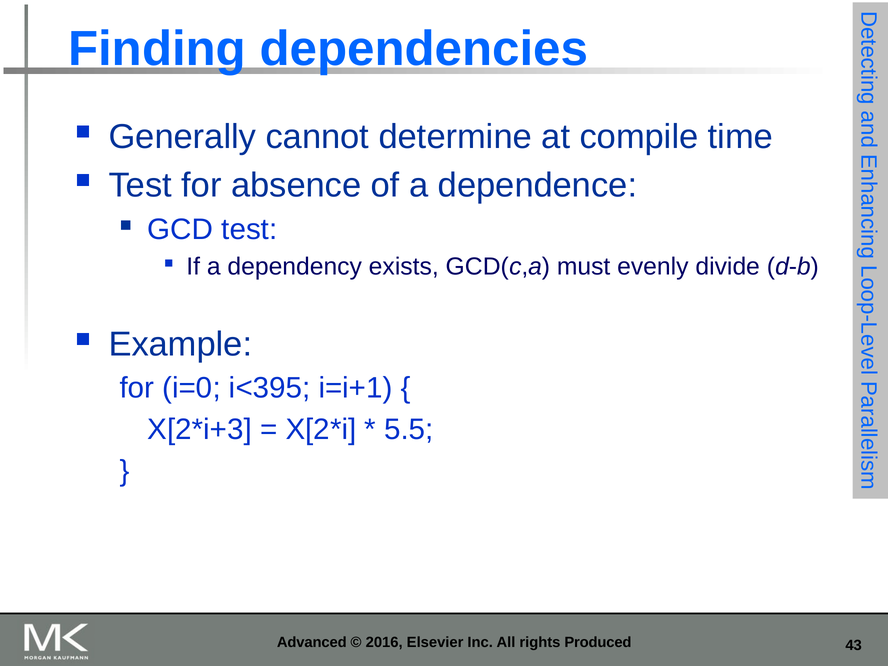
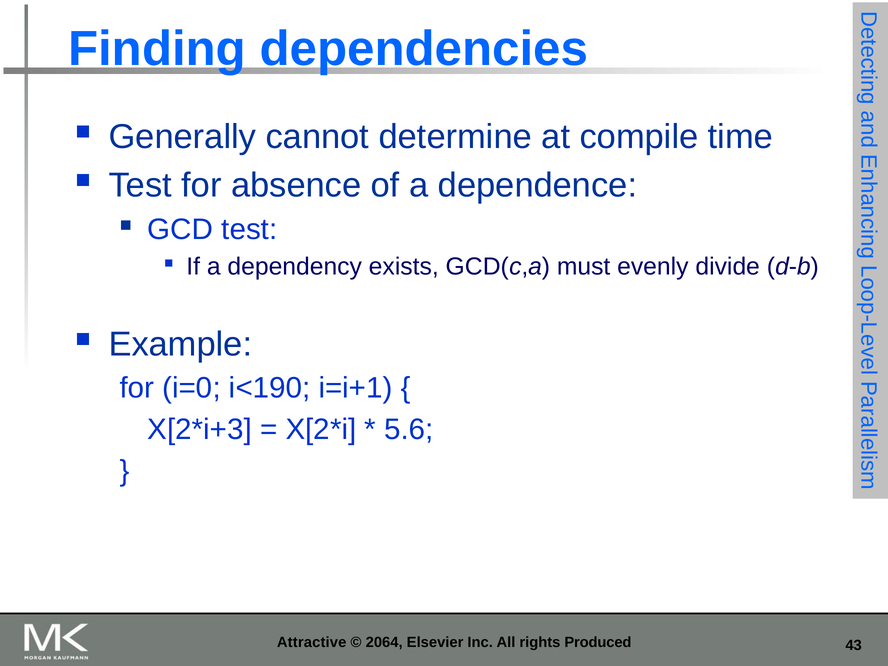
i<395: i<395 -> i<190 (270, 388)
5.5: 5.5 -> 5.6 (409, 430)
Advanced: Advanced -> Attractive (312, 642)
2016: 2016 -> 2064 (384, 642)
